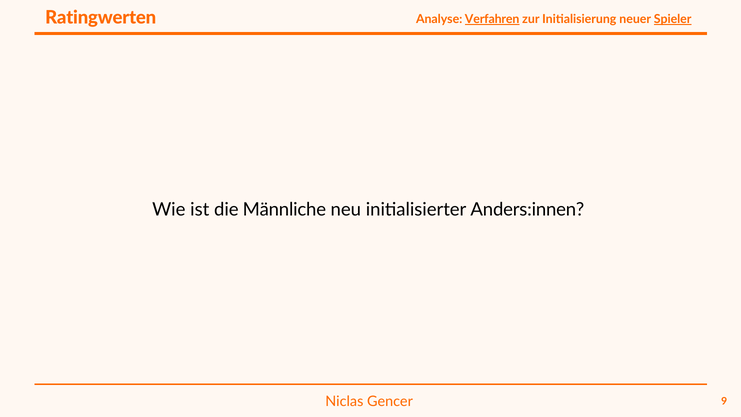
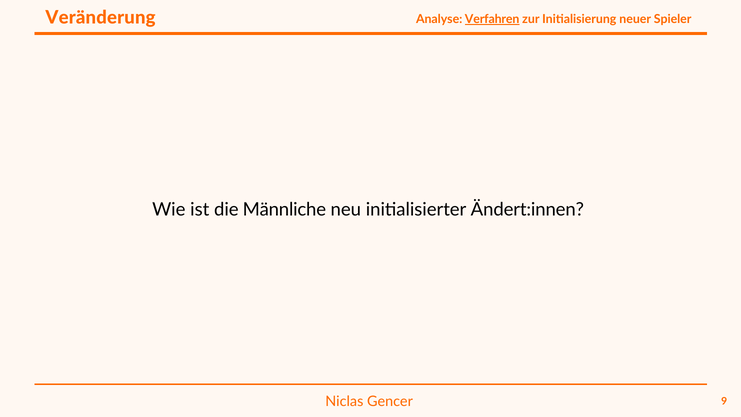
Ratingwerten: Ratingwerten -> Veränderung (100, 18)
Spieler underline: present -> none (673, 19)
Anders:innen: Anders:innen -> Ändert:innen (527, 210)
